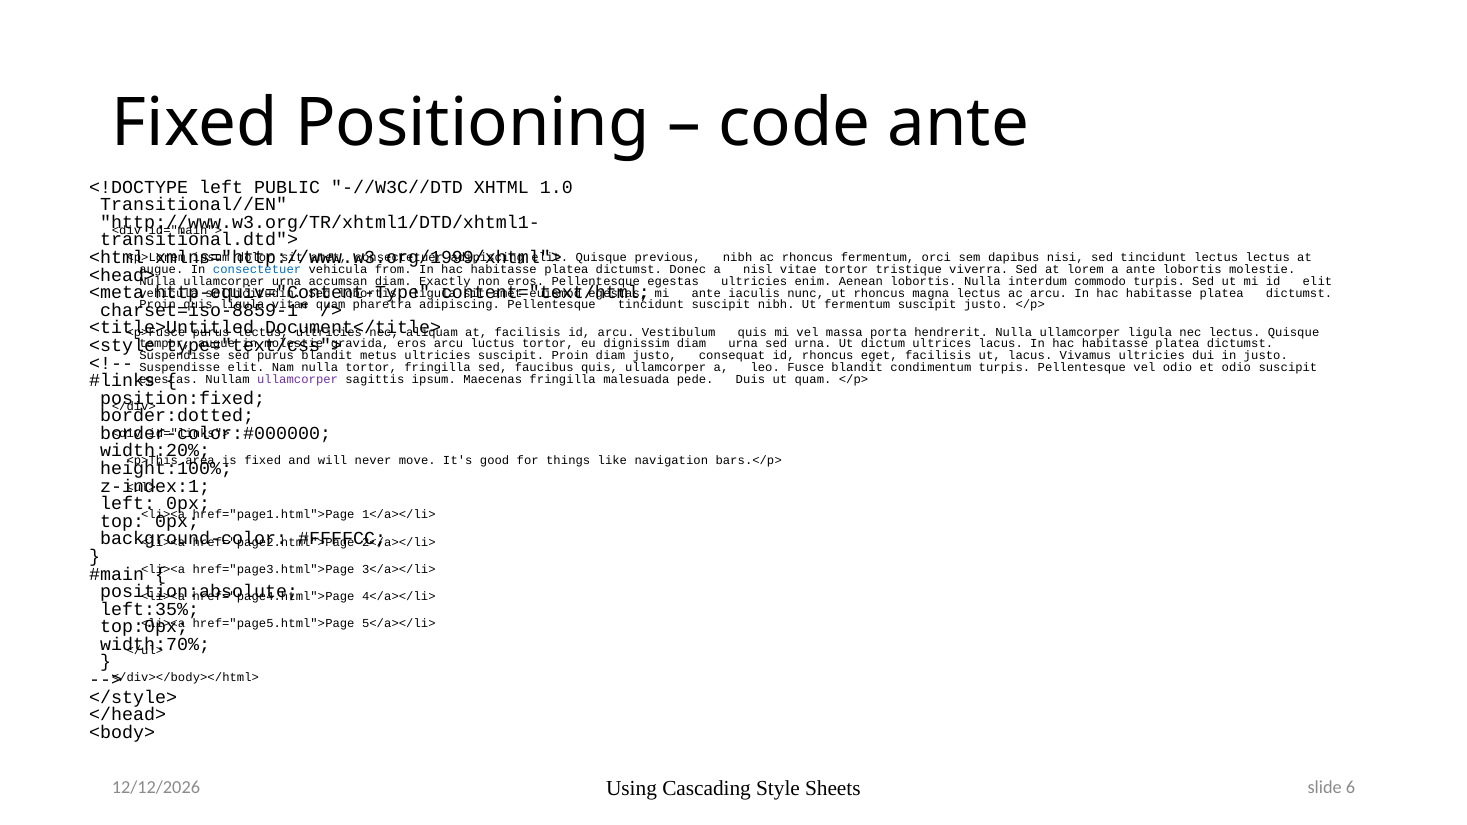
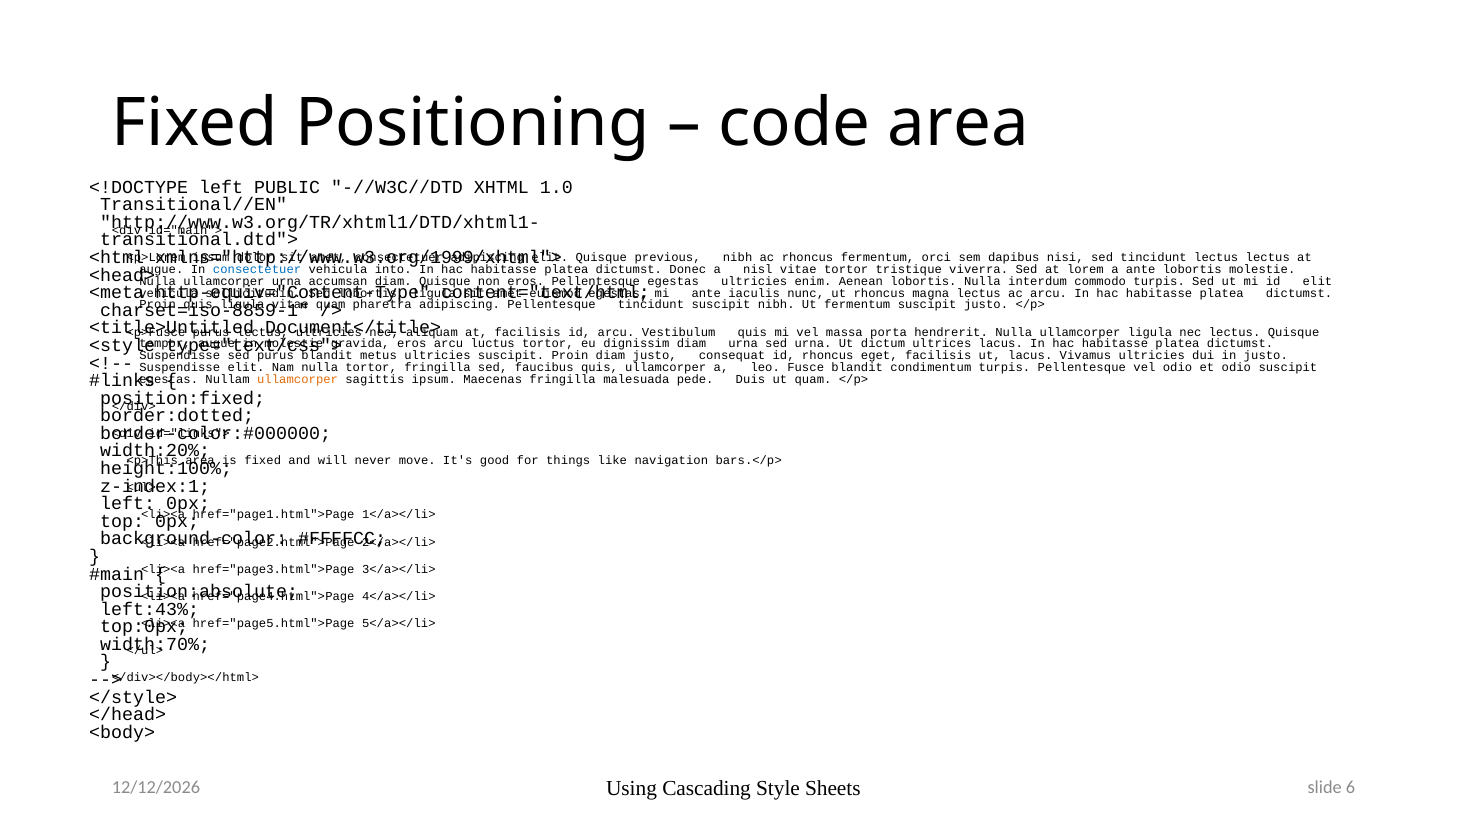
code ante: ante -> area (958, 123)
from: from -> into (393, 270)
diam Exactly: Exactly -> Quisque (445, 281)
ullamcorper colour: purple -> orange (298, 379)
left:35%: left:35% -> left:43% (150, 609)
